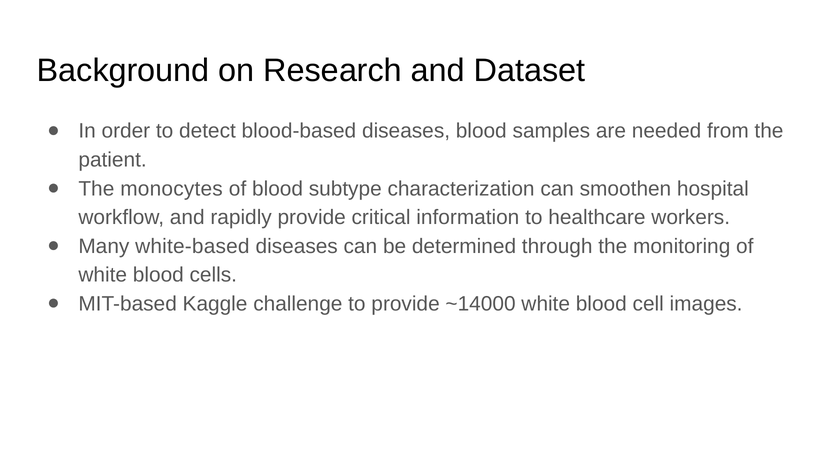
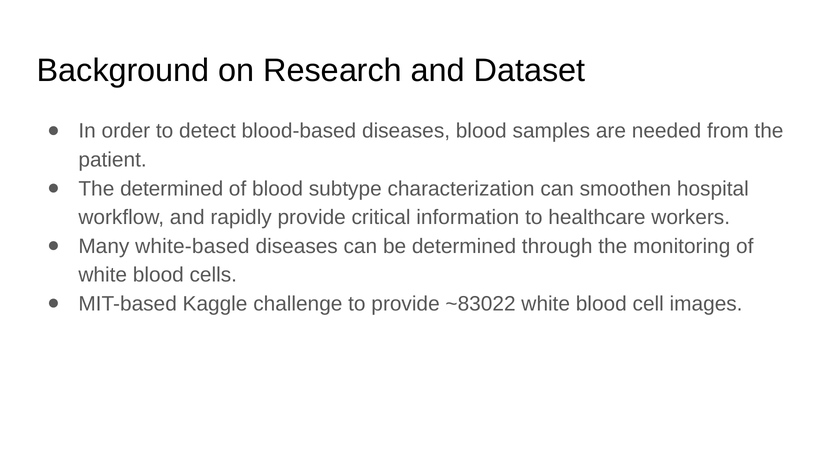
The monocytes: monocytes -> determined (172, 189)
~14000: ~14000 -> ~83022 (481, 304)
